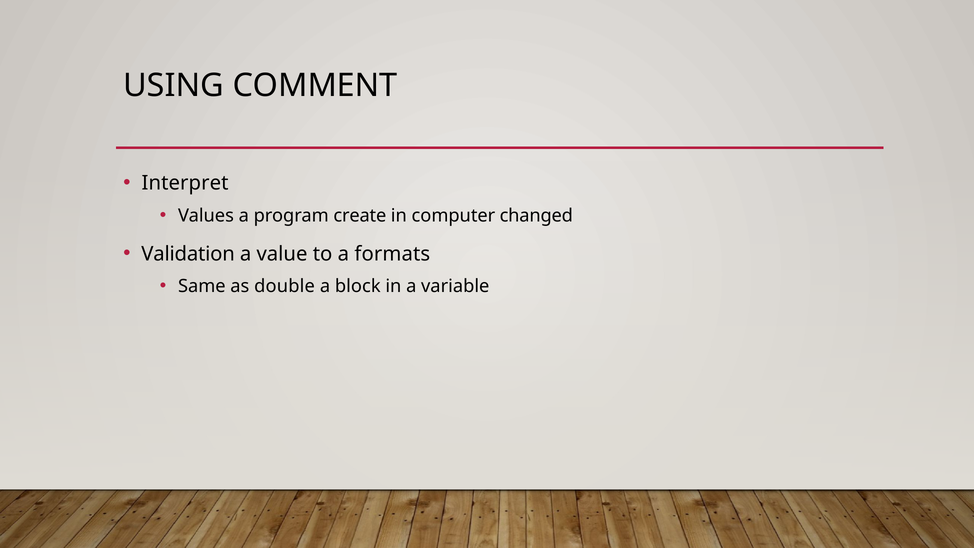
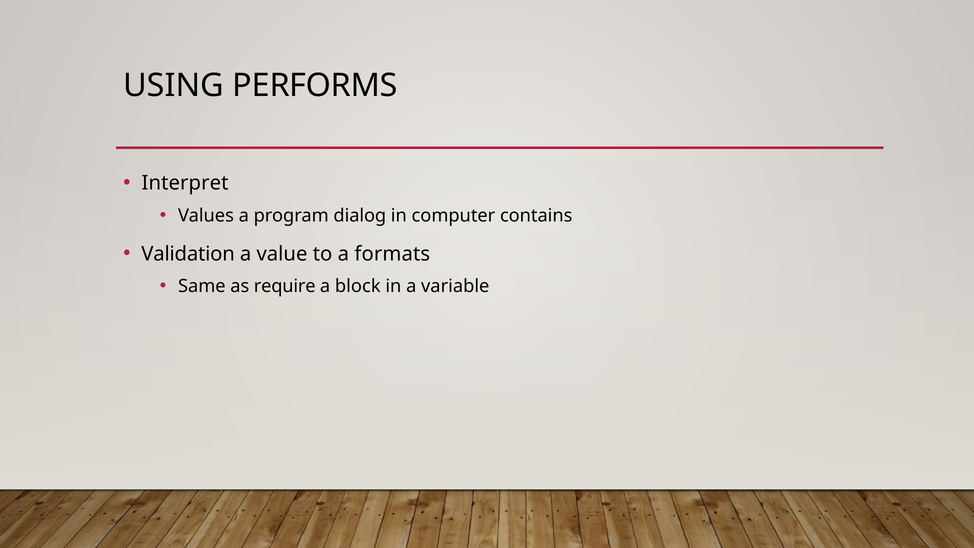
COMMENT: COMMENT -> PERFORMS (315, 85)
create: create -> dialog (360, 216)
changed: changed -> contains (536, 216)
double: double -> require (285, 286)
